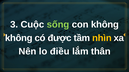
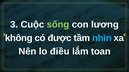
con không: không -> lương (105, 25)
nhìn colour: yellow -> light blue (102, 38)
thân: thân -> toan (101, 52)
